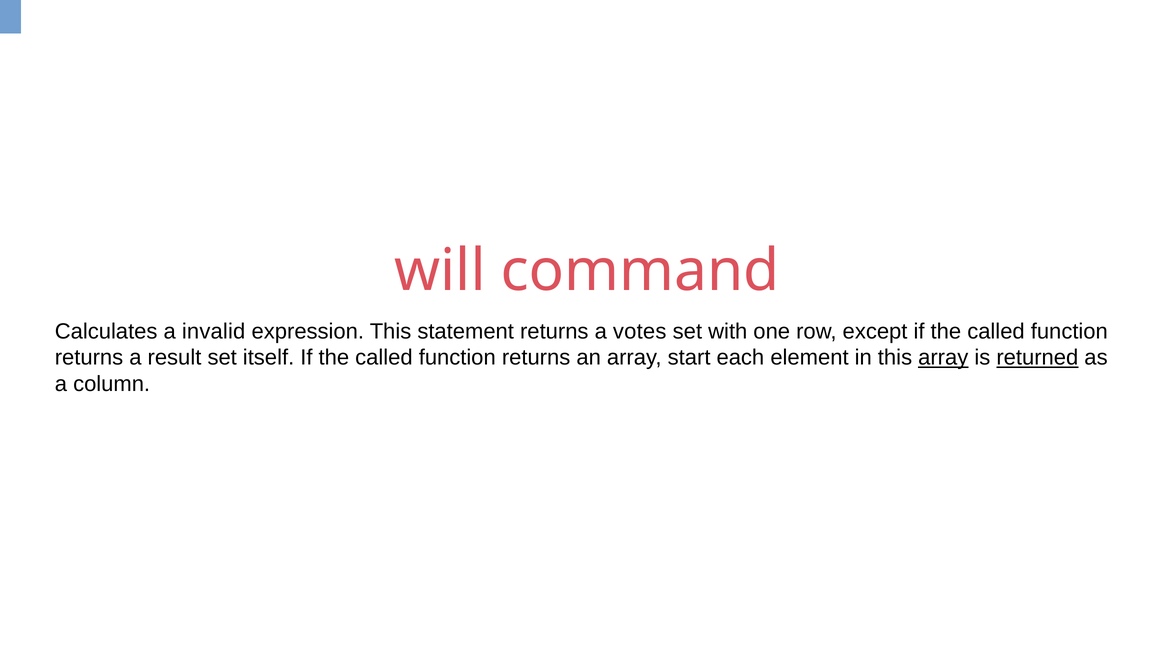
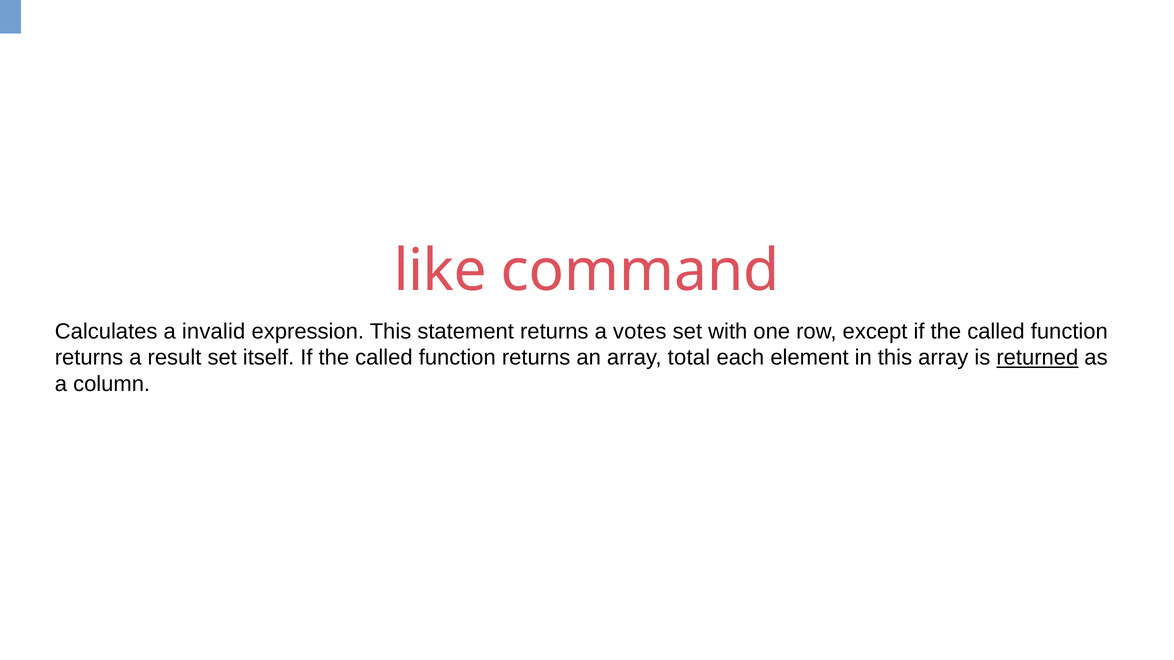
will: will -> like (440, 271)
start: start -> total (689, 358)
array underline: present -> none (943, 358)
